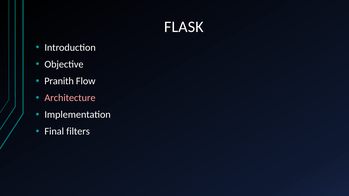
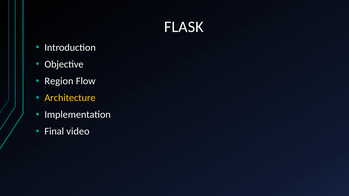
Pranith: Pranith -> Region (59, 81)
Architecture colour: pink -> yellow (70, 98)
filters: filters -> video (78, 132)
